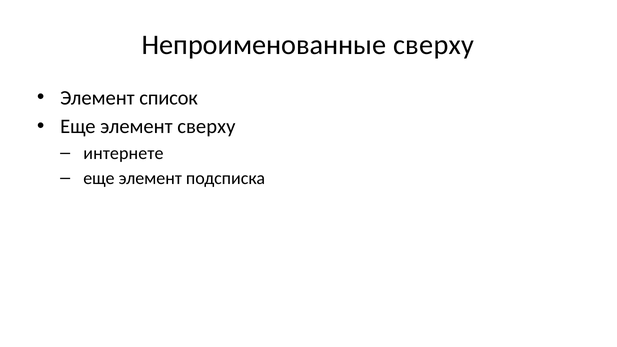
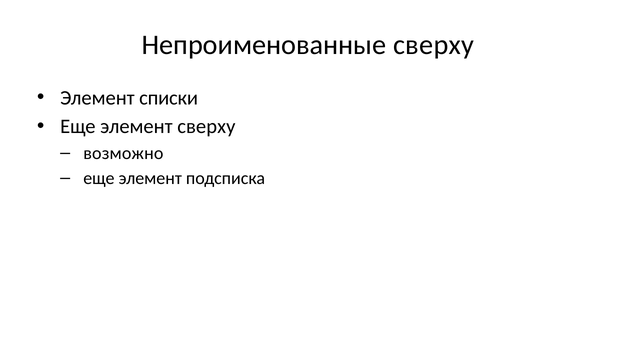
список: список -> списки (169, 98)
интернете: интернете -> возможно (123, 153)
